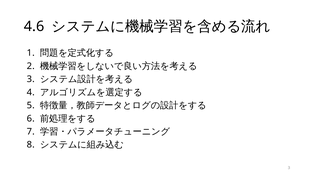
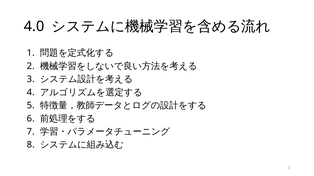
4.6: 4.6 -> 4.0 (34, 26)
